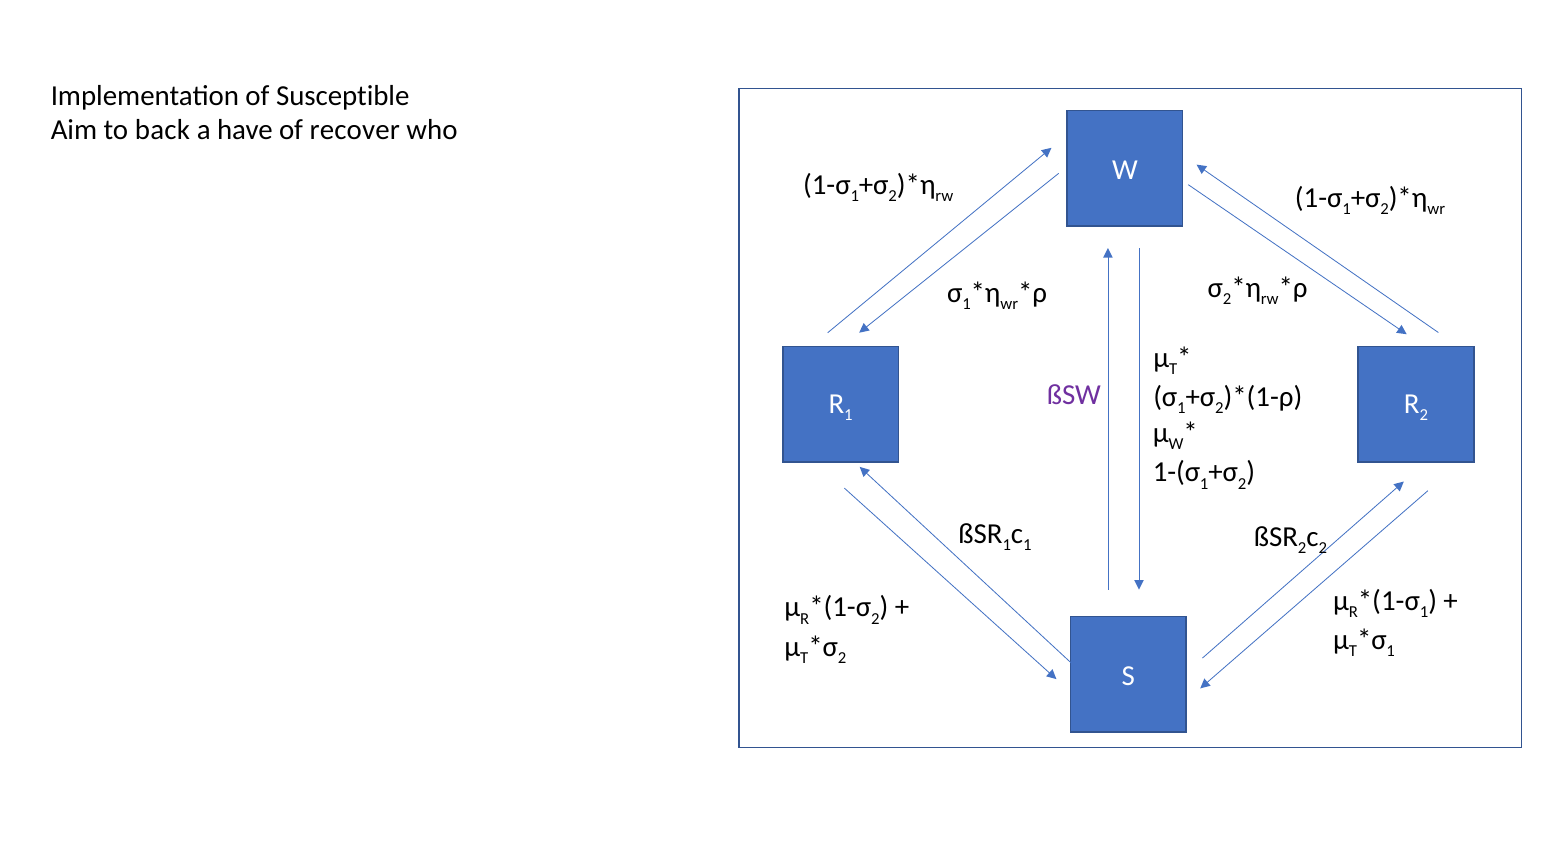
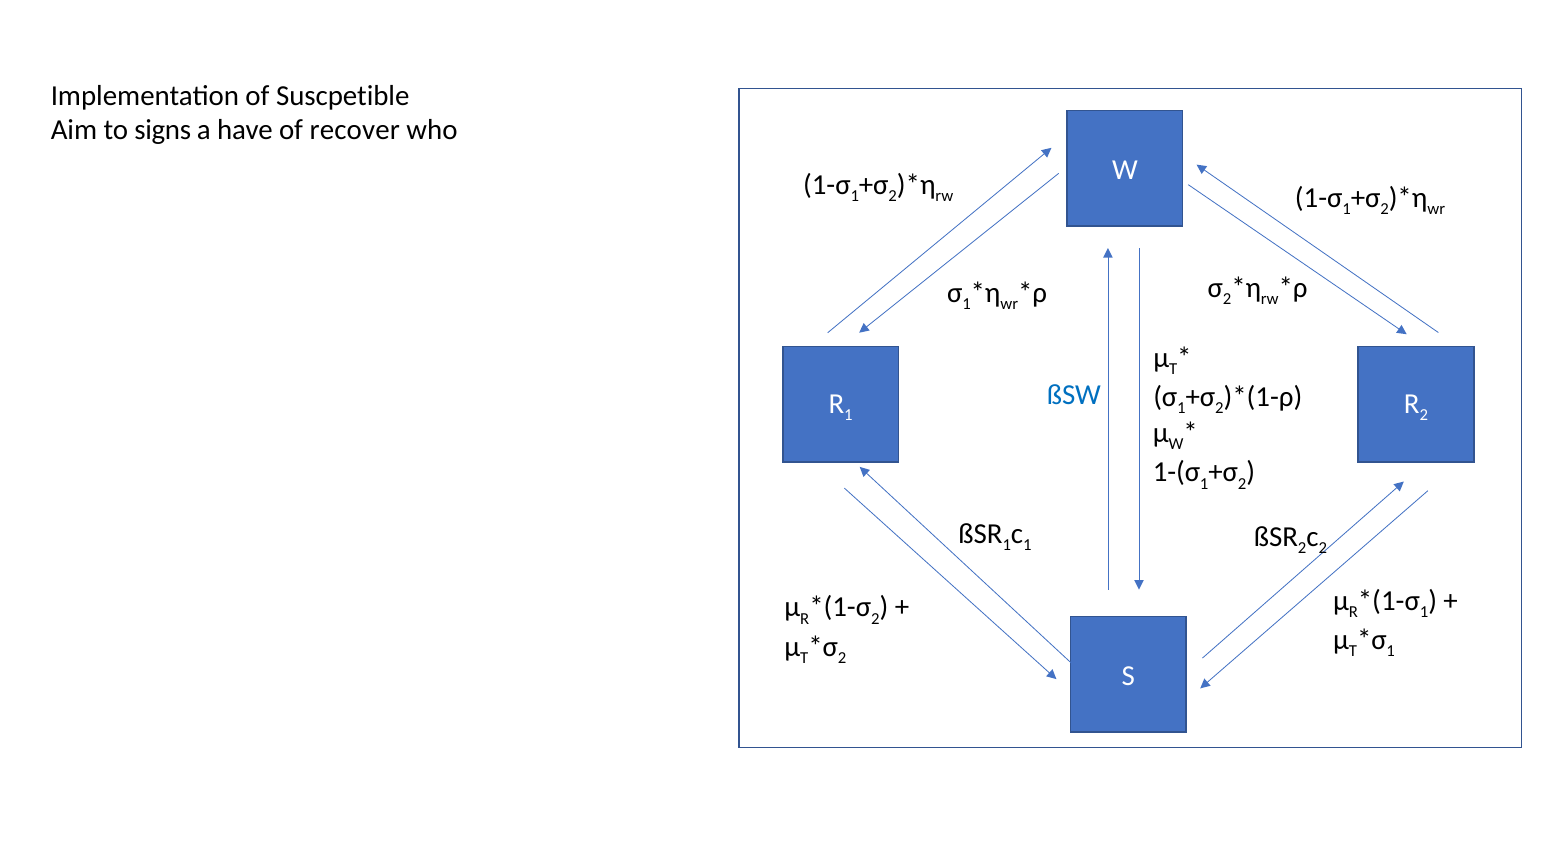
Susceptible: Susceptible -> Suscpetible (343, 95)
back: back -> signs (163, 130)
ßSW colour: purple -> blue (1074, 395)
